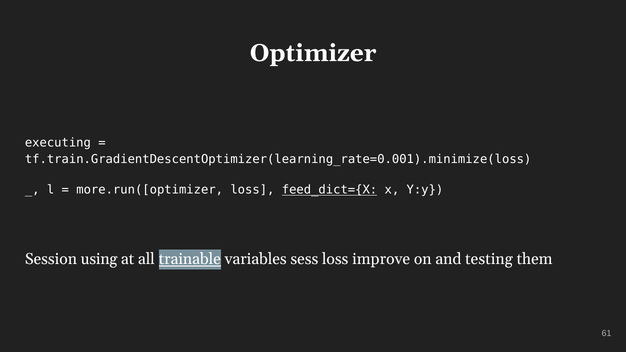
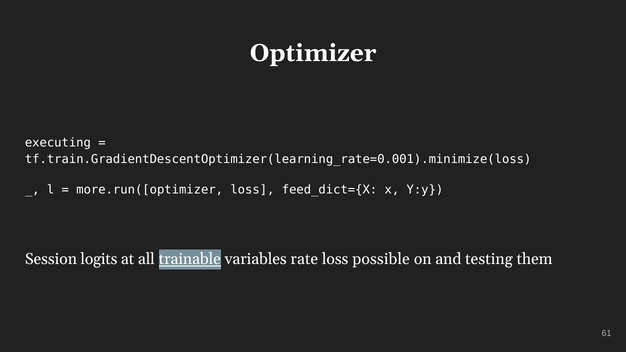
feed_dict={X underline: present -> none (329, 190)
using: using -> logits (99, 259)
sess: sess -> rate (304, 259)
improve: improve -> possible (381, 259)
